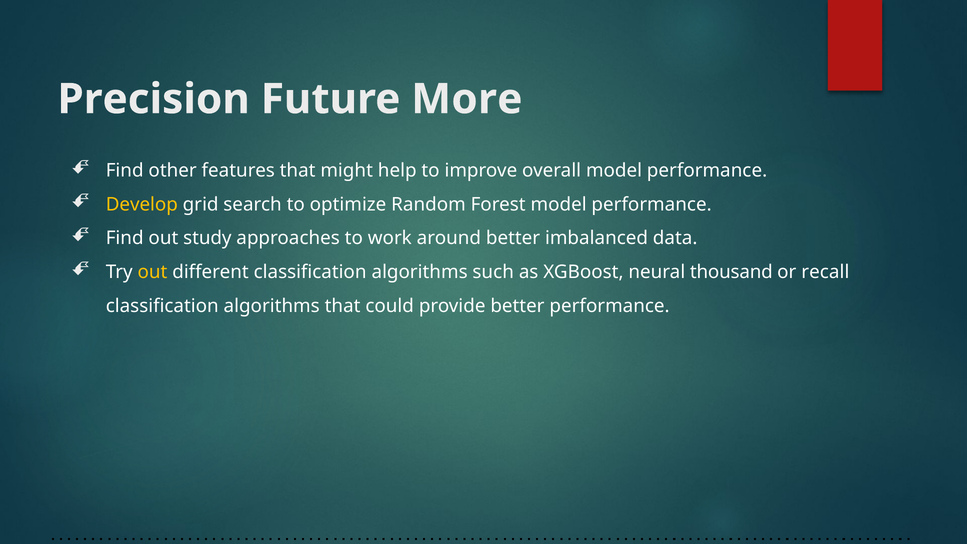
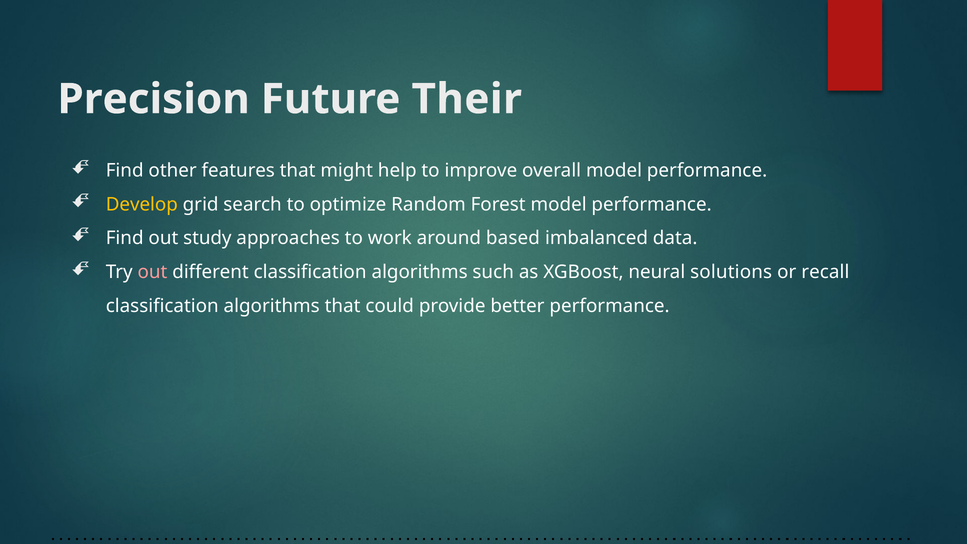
More: More -> Their (467, 99)
around better: better -> based (513, 238)
out colour: yellow -> pink (152, 272)
thousand: thousand -> solutions (731, 272)
